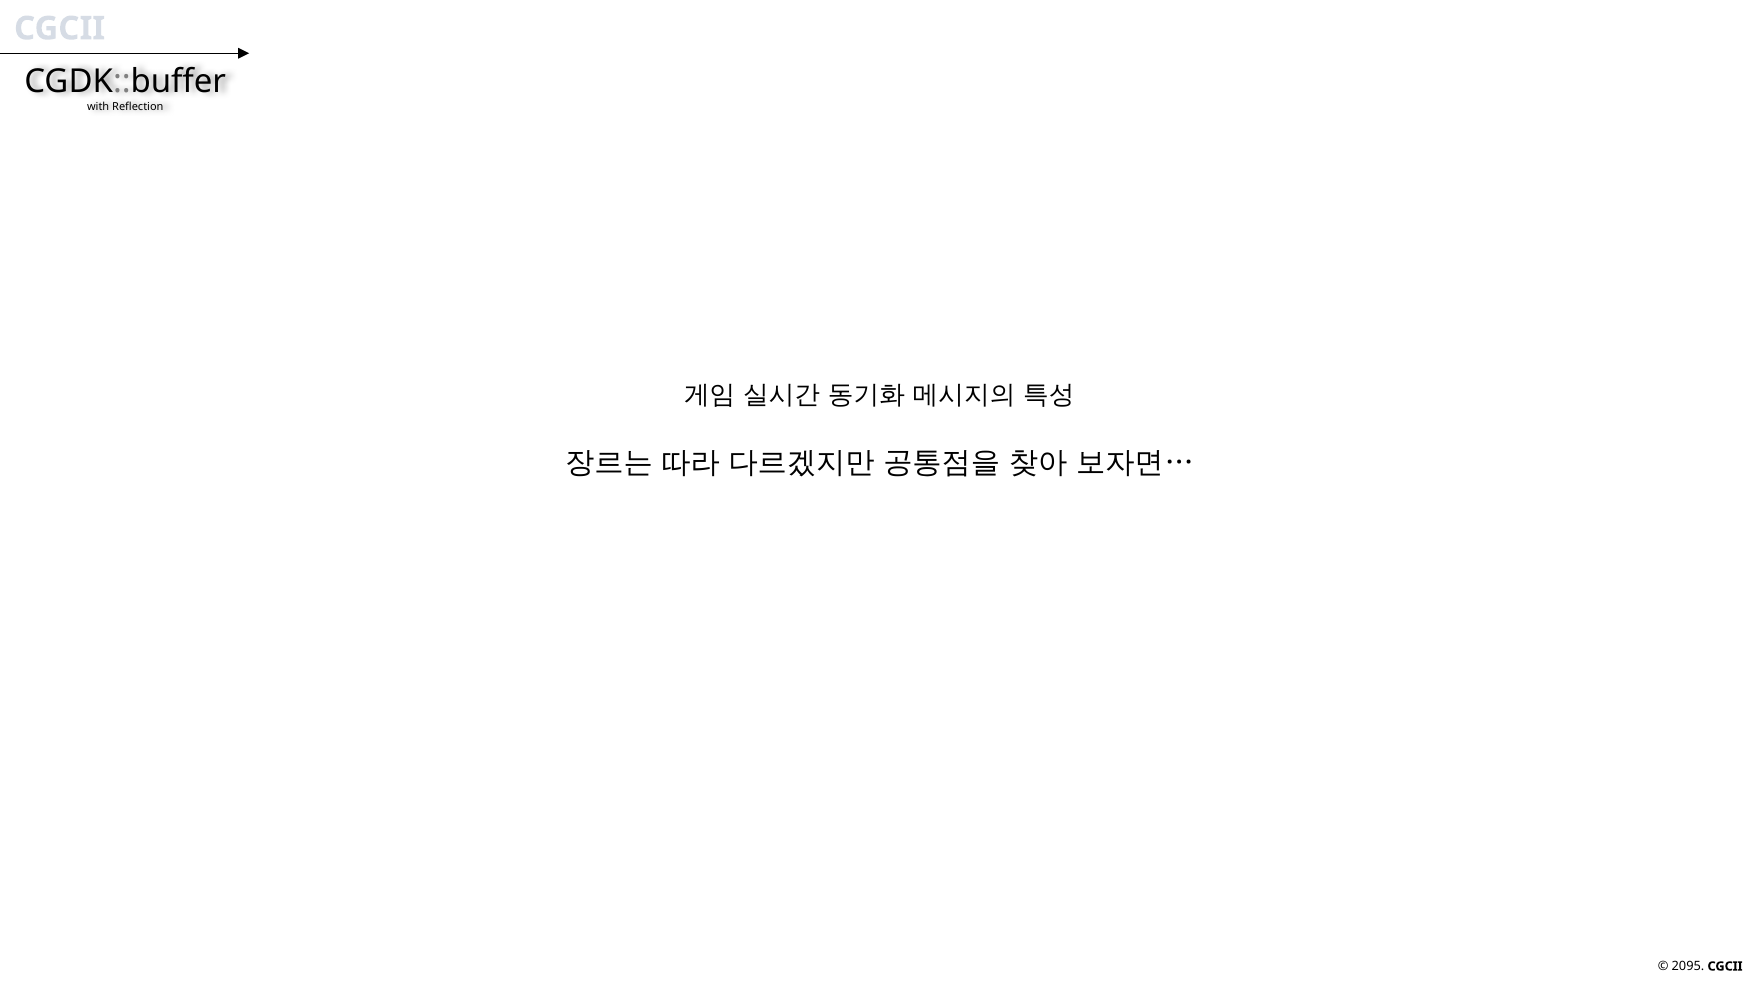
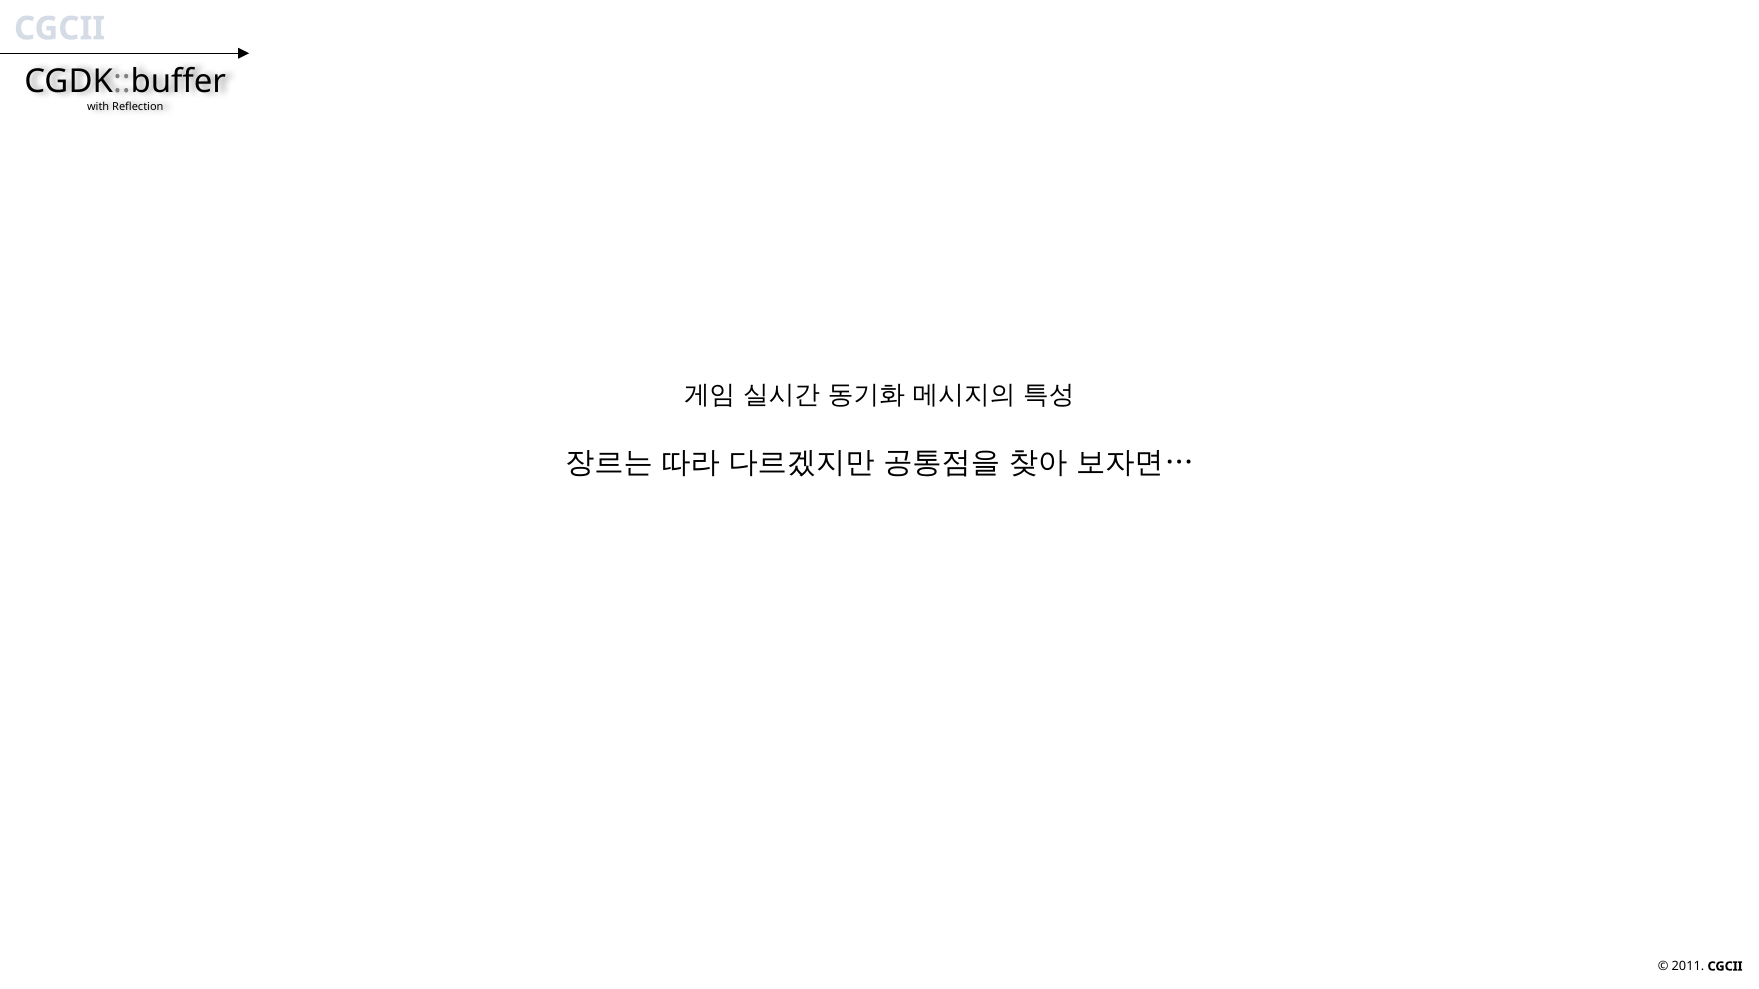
2095: 2095 -> 2011 (1688, 967)
